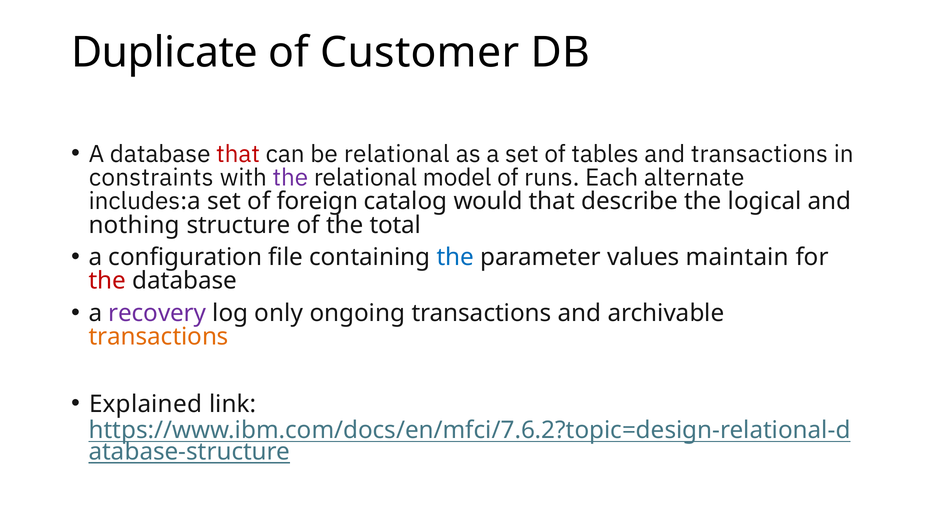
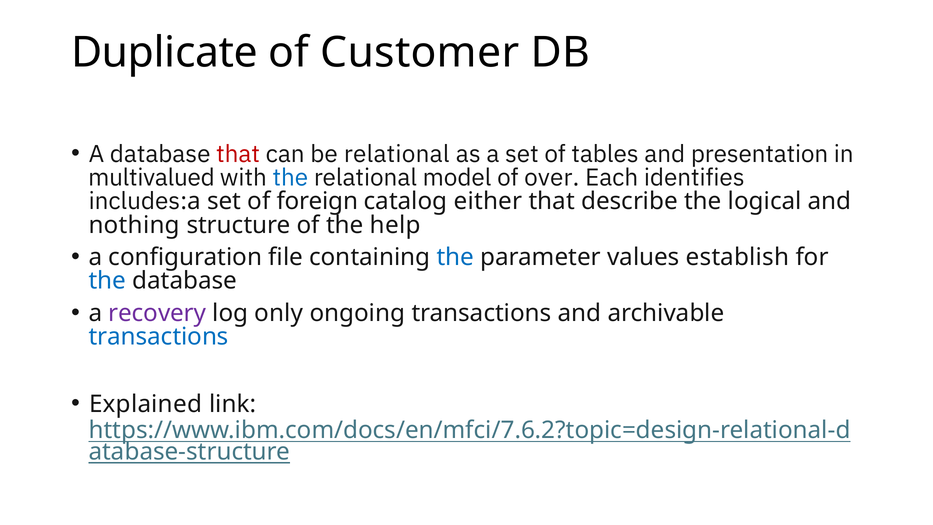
and transactions: transactions -> presentation (760, 154)
constraints: constraints -> multivalued (151, 178)
the colour: purple -> blue (290, 178)
runs: runs -> over (552, 178)
alternate: alternate -> identifies (694, 178)
would: would -> either (488, 201)
total: total -> help (395, 225)
maintain: maintain -> establish (737, 257)
the colour: red -> blue (107, 281)
transactions colour: orange -> blue (159, 337)
